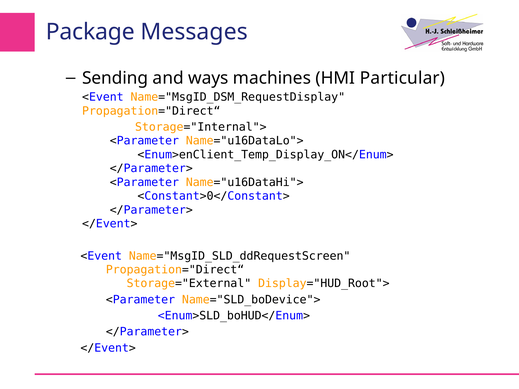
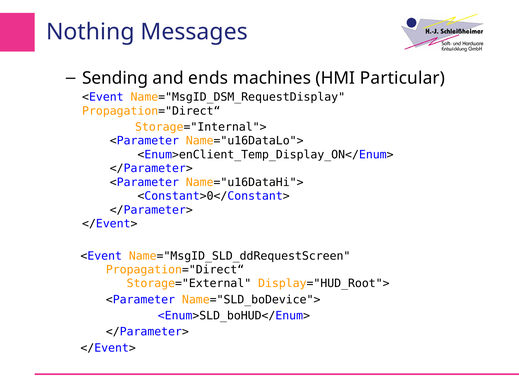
Package: Package -> Nothing (90, 32)
ways: ways -> ends (208, 78)
